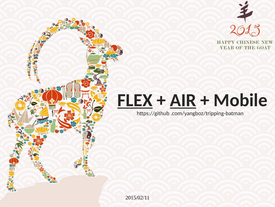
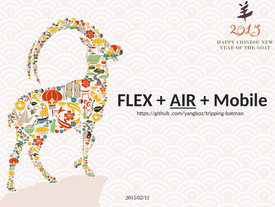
FLEX underline: present -> none (135, 100)
